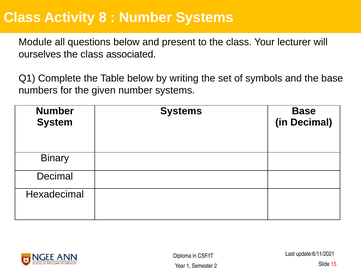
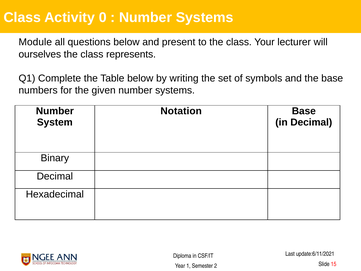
8: 8 -> 0 (103, 17)
associated: associated -> represents (131, 54)
Systems: Systems -> Notation (181, 111)
